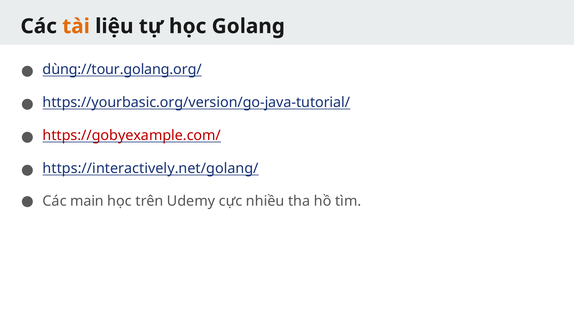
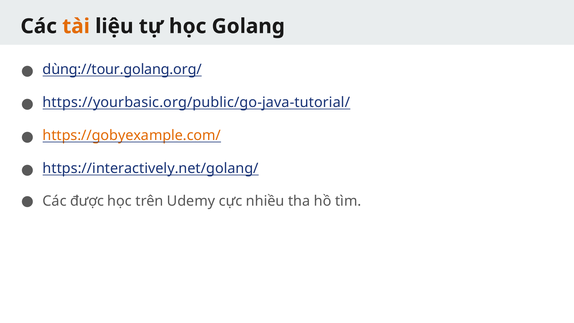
https://yourbasic.org/version/go-java-tutorial/: https://yourbasic.org/version/go-java-tutorial/ -> https://yourbasic.org/public/go-java-tutorial/ (196, 103)
https://gobyexample.com/ colour: red -> orange (132, 136)
main: main -> được (87, 201)
